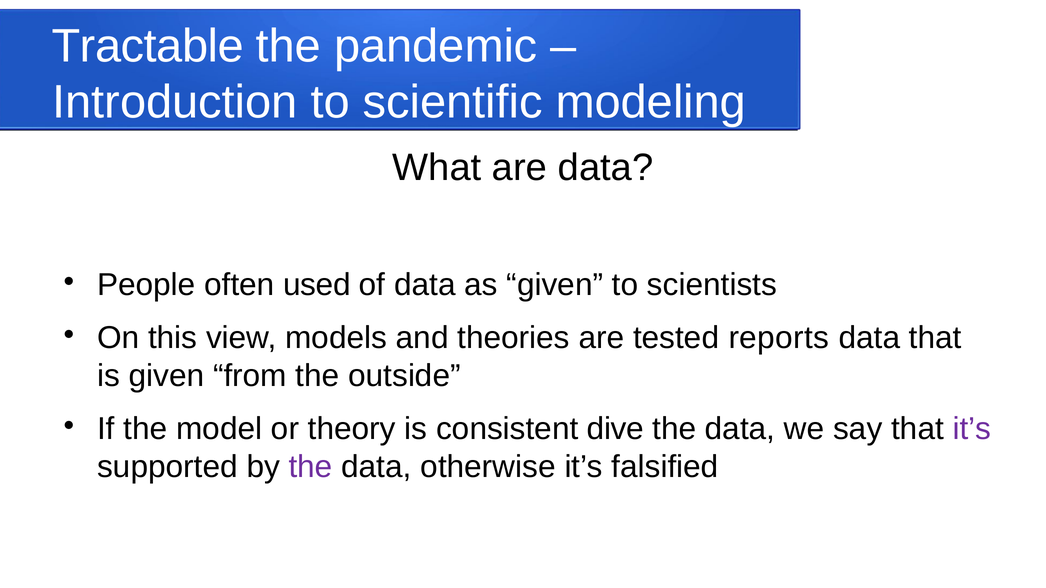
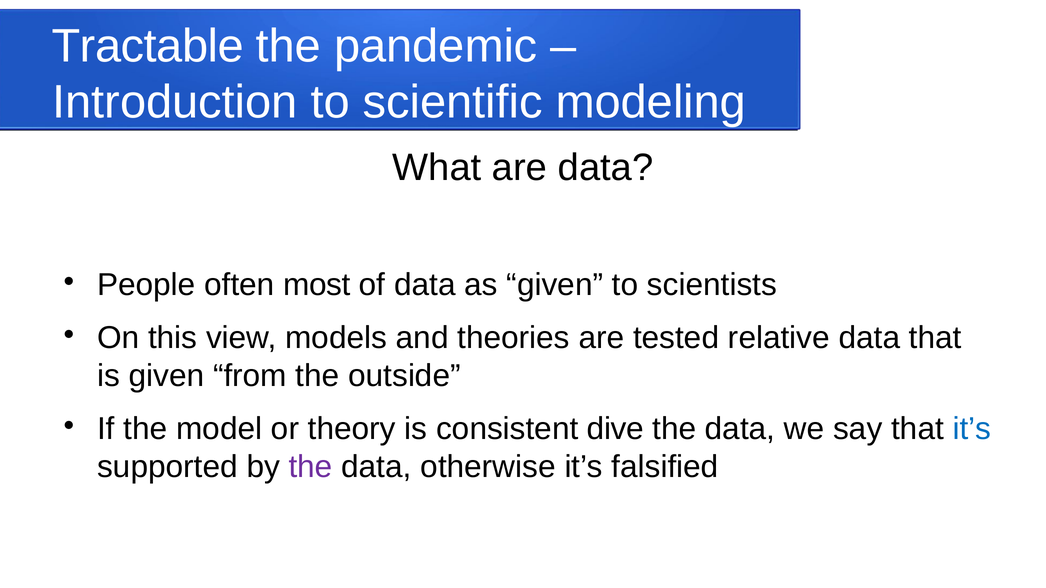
used: used -> most (317, 285)
reports: reports -> relative (779, 338)
it’s colour: purple -> blue (972, 429)
